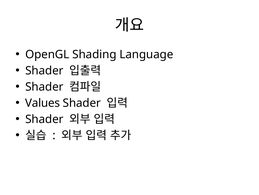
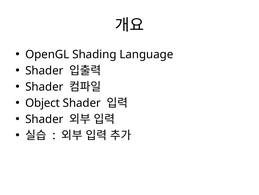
Values: Values -> Object (43, 103)
